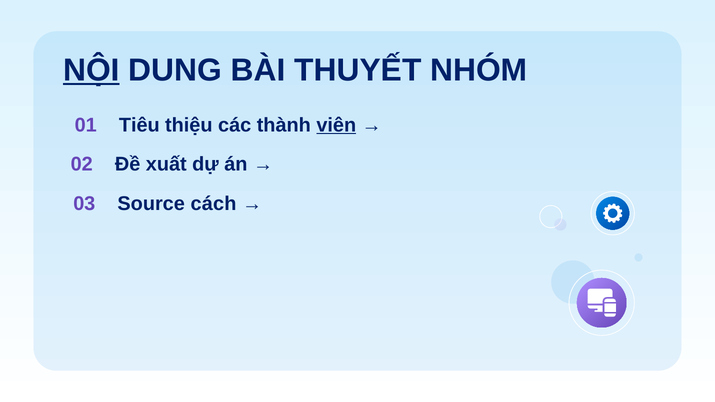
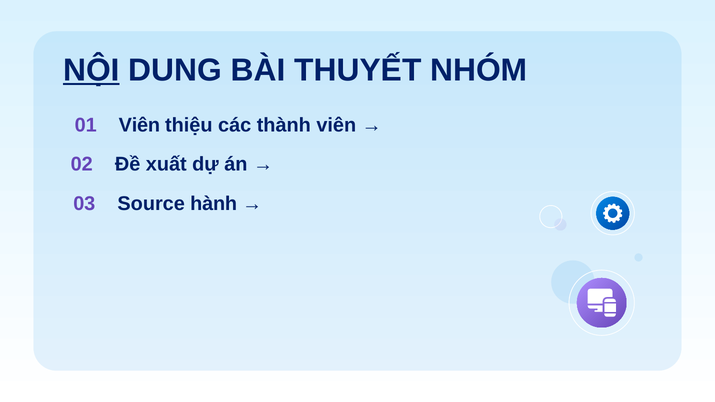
01 Tiêu: Tiêu -> Viên (139, 125)
viên underline: present -> none (336, 125)
cách: cách -> hành (214, 204)
